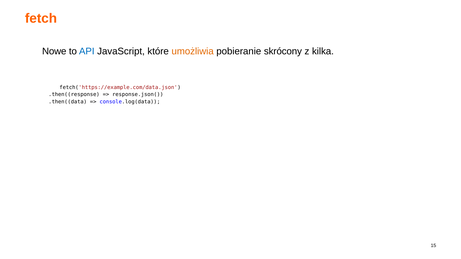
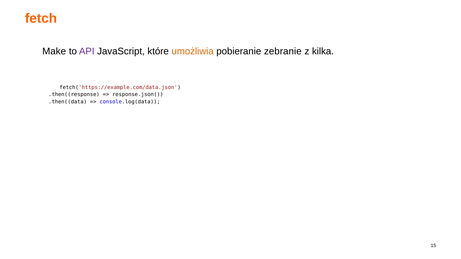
Nowe: Nowe -> Make (54, 51)
API colour: blue -> purple (87, 51)
skrócony: skrócony -> zebranie (283, 51)
